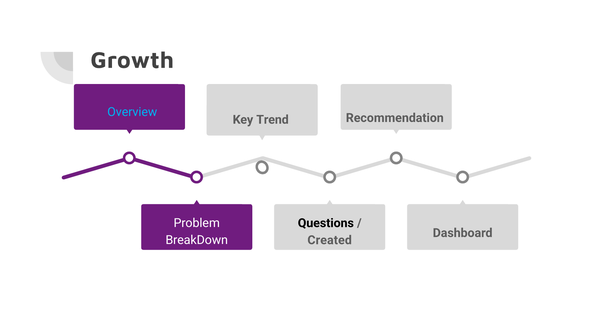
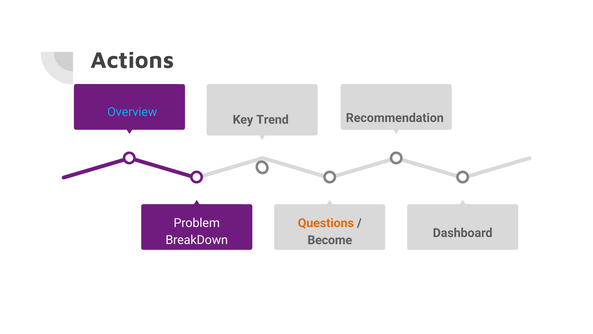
Growth: Growth -> Actions (132, 60)
Questions colour: black -> orange (326, 223)
Created: Created -> Become (330, 240)
